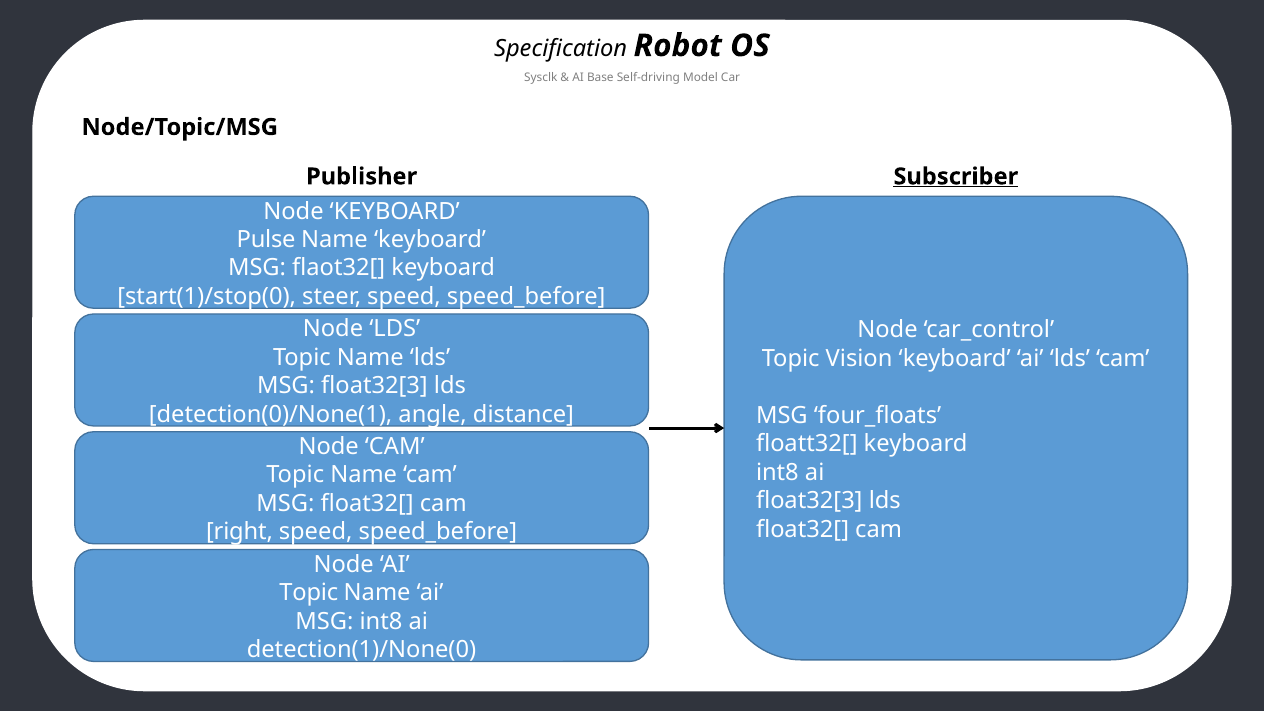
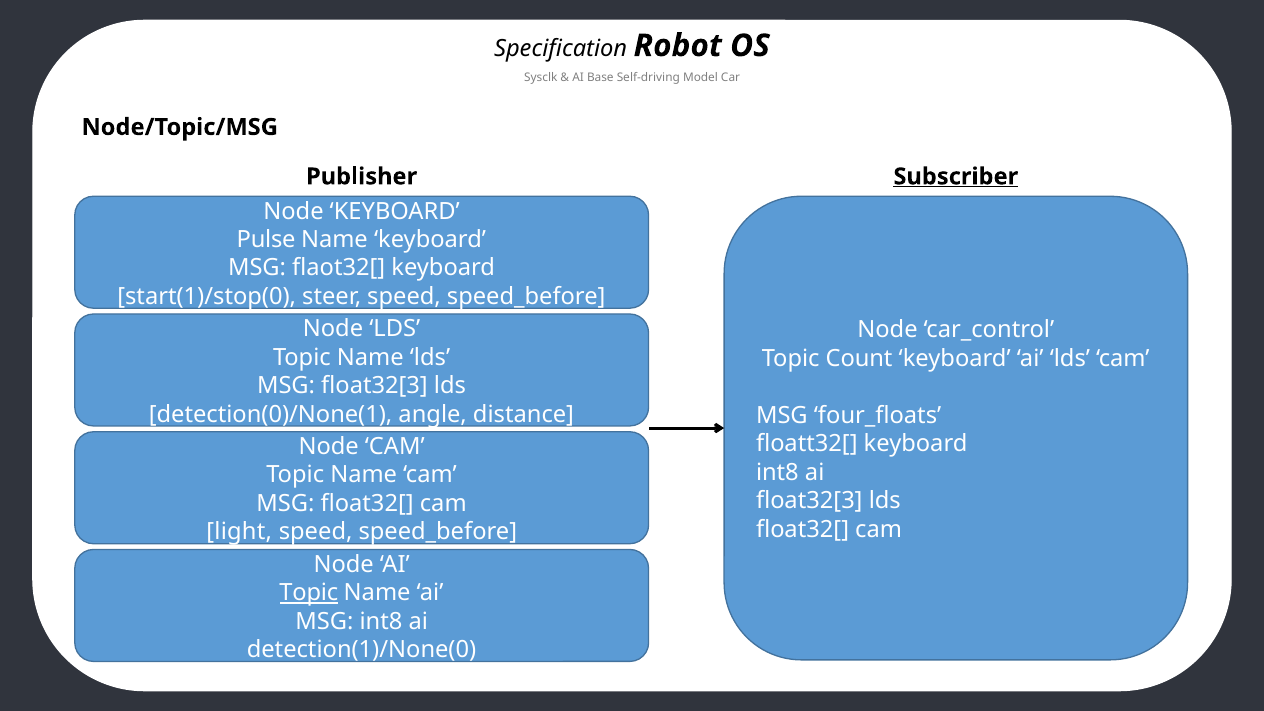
Vision: Vision -> Count (859, 359)
right: right -> light (239, 532)
Topic underline: none -> present (309, 593)
